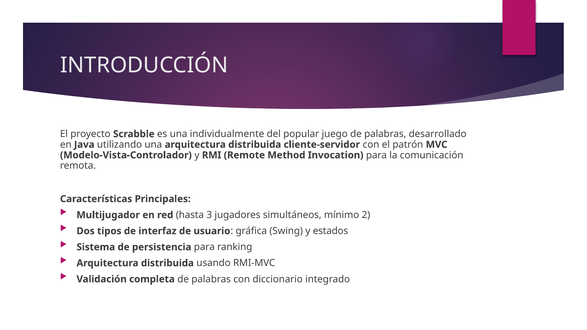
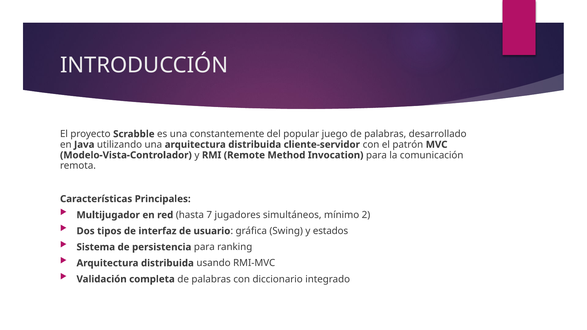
individualmente: individualmente -> constantemente (227, 134)
3: 3 -> 7 (209, 215)
